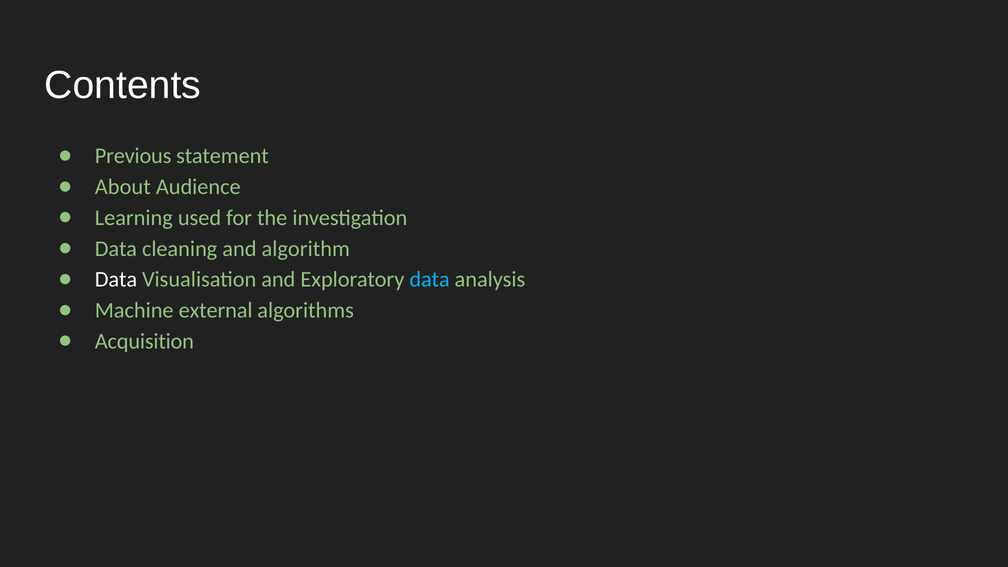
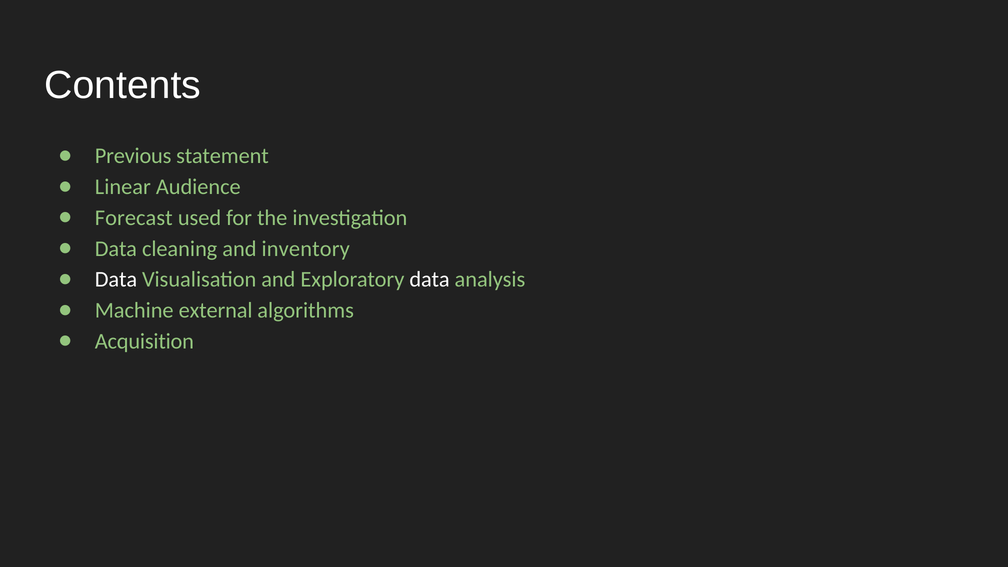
About: About -> Linear (123, 187)
Learning: Learning -> Forecast (134, 218)
algorithm: algorithm -> inventory (306, 249)
data colour: light blue -> white (430, 280)
